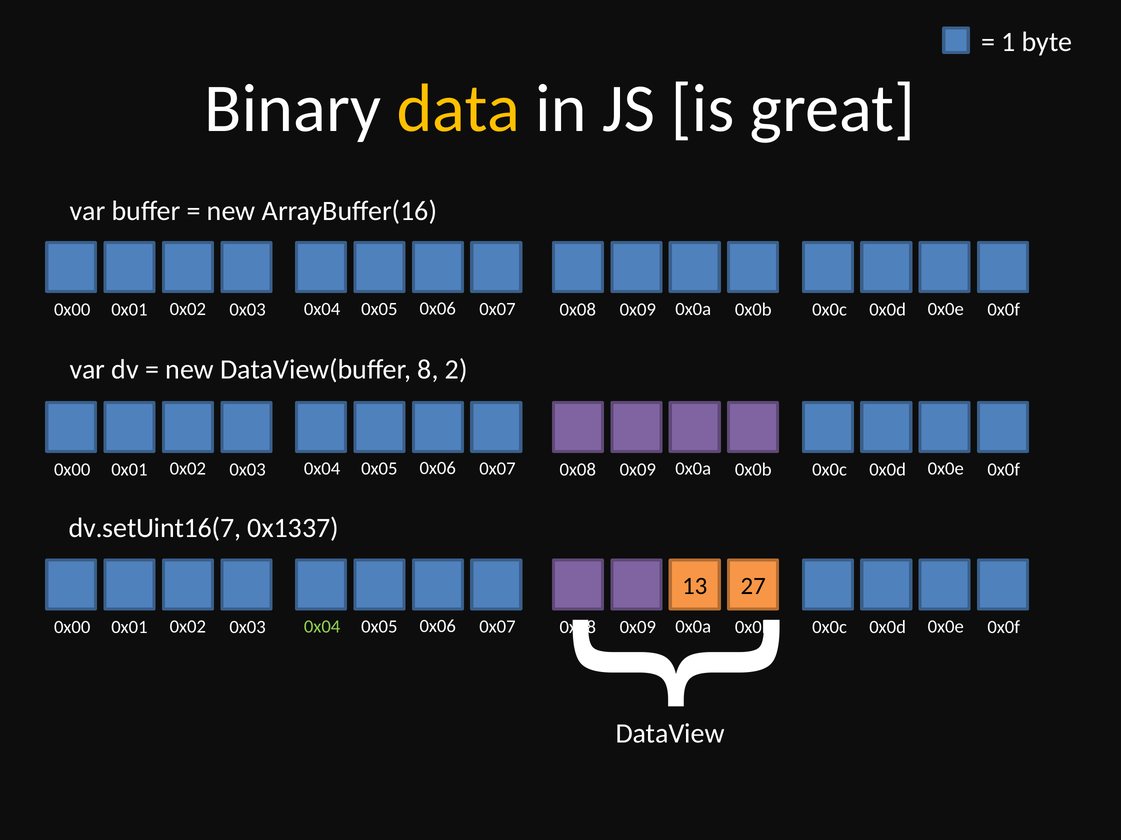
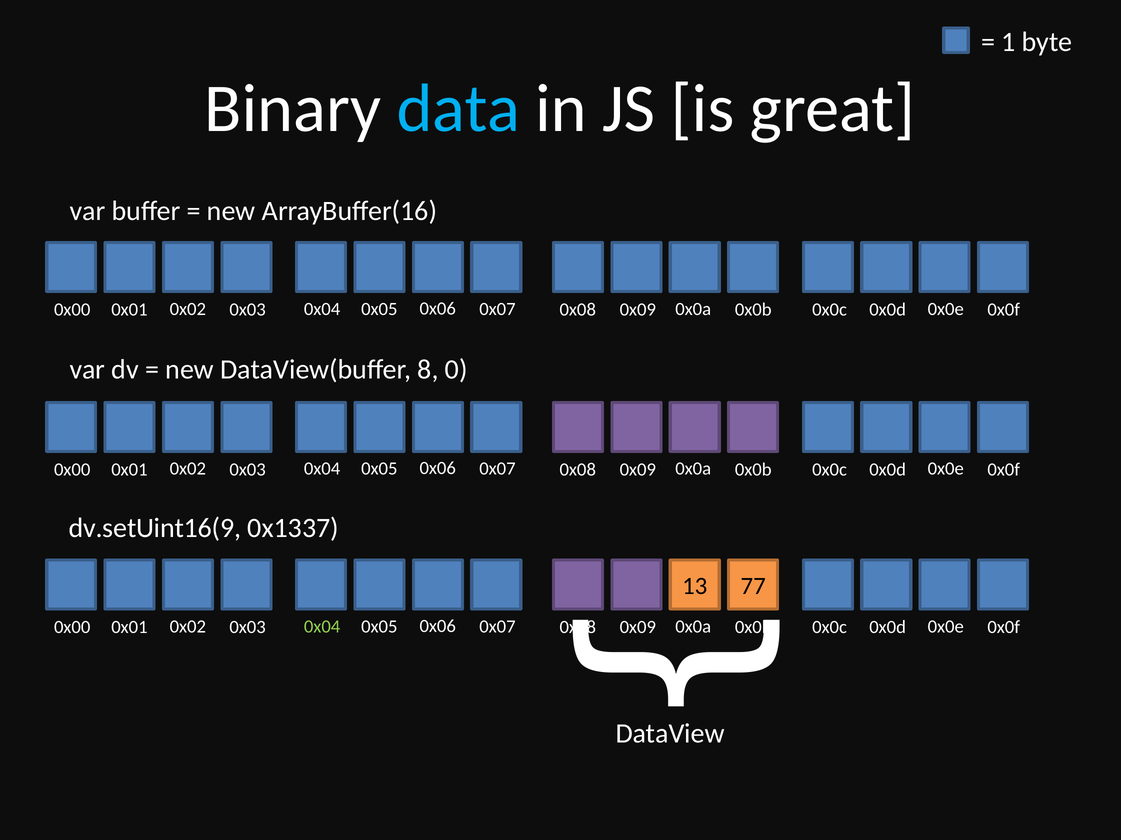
data colour: yellow -> light blue (458, 109)
2: 2 -> 0 (456, 370)
dv.setUint16(7: dv.setUint16(7 -> dv.setUint16(9 (155, 529)
27: 27 -> 77 (753, 587)
